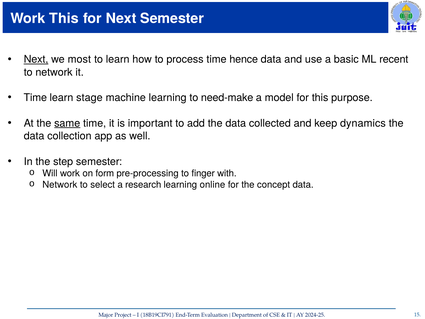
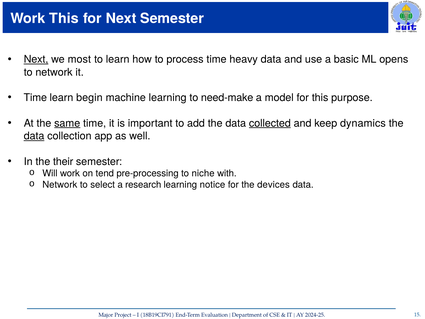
hence: hence -> heavy (244, 59)
recent: recent -> opens (394, 59)
stage: stage -> begin (89, 98)
collected underline: none -> present (270, 123)
data underline: none -> present (34, 136)
step: step -> their (63, 161)
form: form -> tend (105, 173)
finger: finger -> niche (203, 173)
online: online -> notice (212, 185)
concept: concept -> devices (274, 185)
